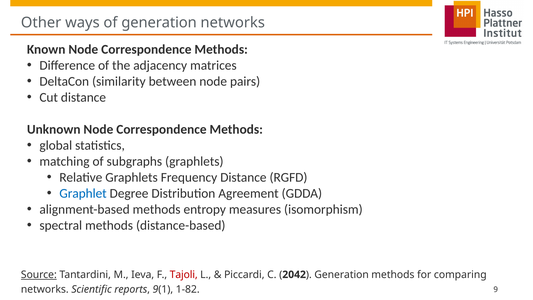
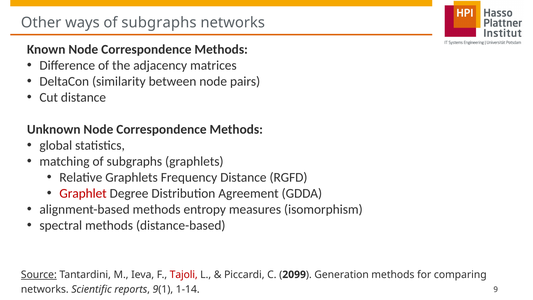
ways of generation: generation -> subgraphs (159, 23)
Graphlet colour: blue -> red (83, 193)
2042: 2042 -> 2099 (294, 274)
1-82: 1-82 -> 1-14 (188, 289)
